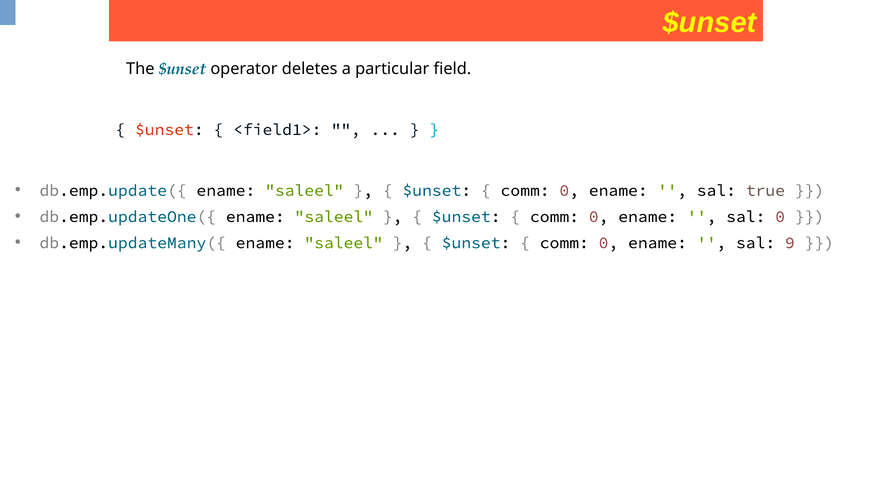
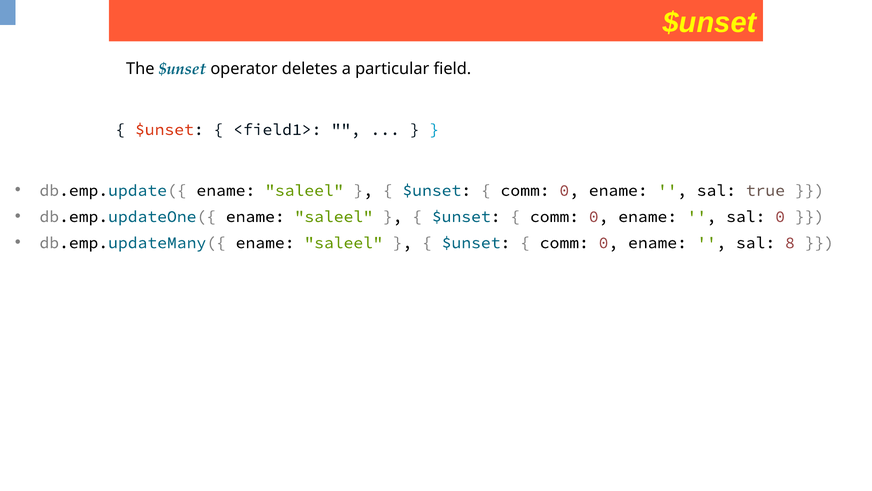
9: 9 -> 8 (790, 243)
